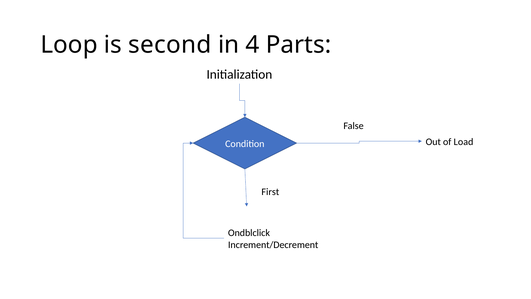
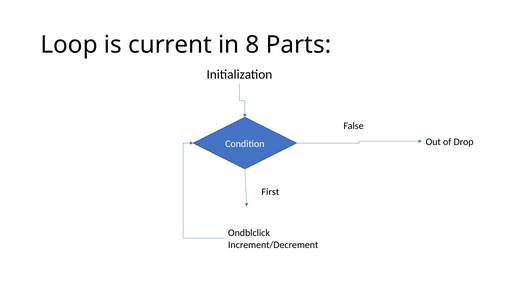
second: second -> current (170, 45)
4: 4 -> 8 (253, 45)
Load: Load -> Drop (464, 142)
